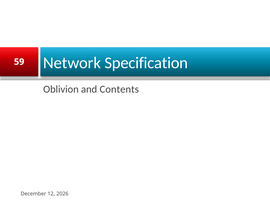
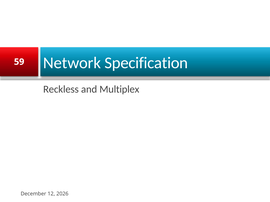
Oblivion: Oblivion -> Reckless (61, 89)
Contents: Contents -> Multiplex (119, 89)
